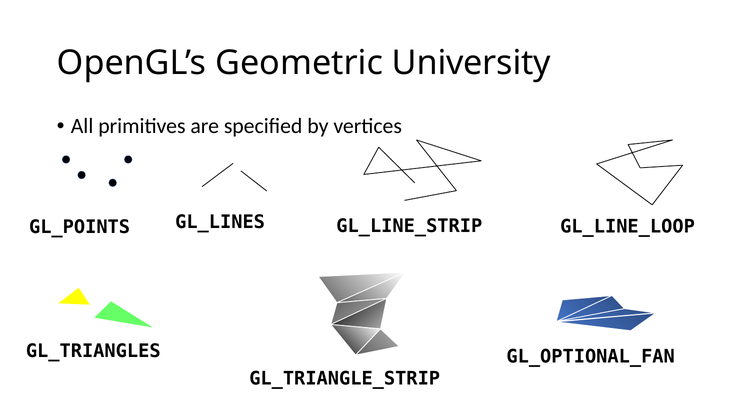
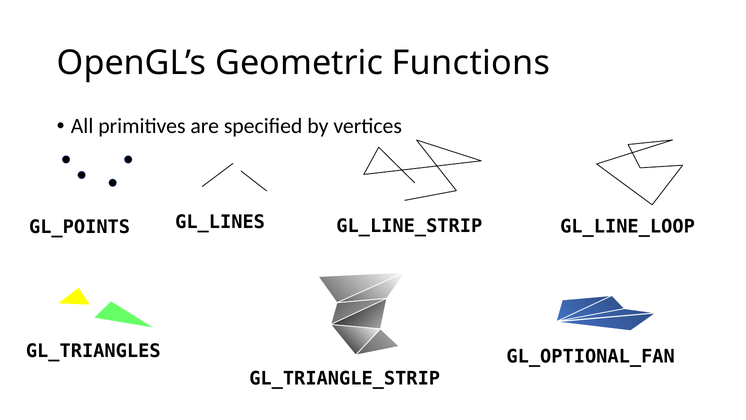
University: University -> Functions (471, 63)
